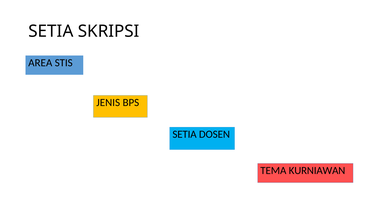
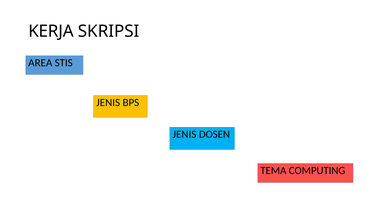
SETIA: SETIA -> KERJA (51, 31)
SETIA: SETIA -> JENIS (184, 134)
KURNIAWAN: KURNIAWAN -> COMPUTING (317, 170)
